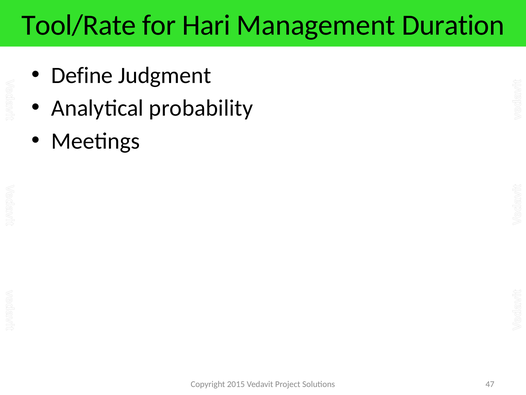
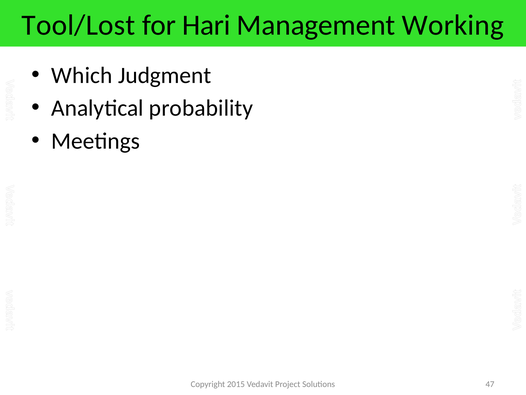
Tool/Rate: Tool/Rate -> Tool/Lost (78, 25)
Duration: Duration -> Working (453, 25)
Define: Define -> Which (82, 75)
